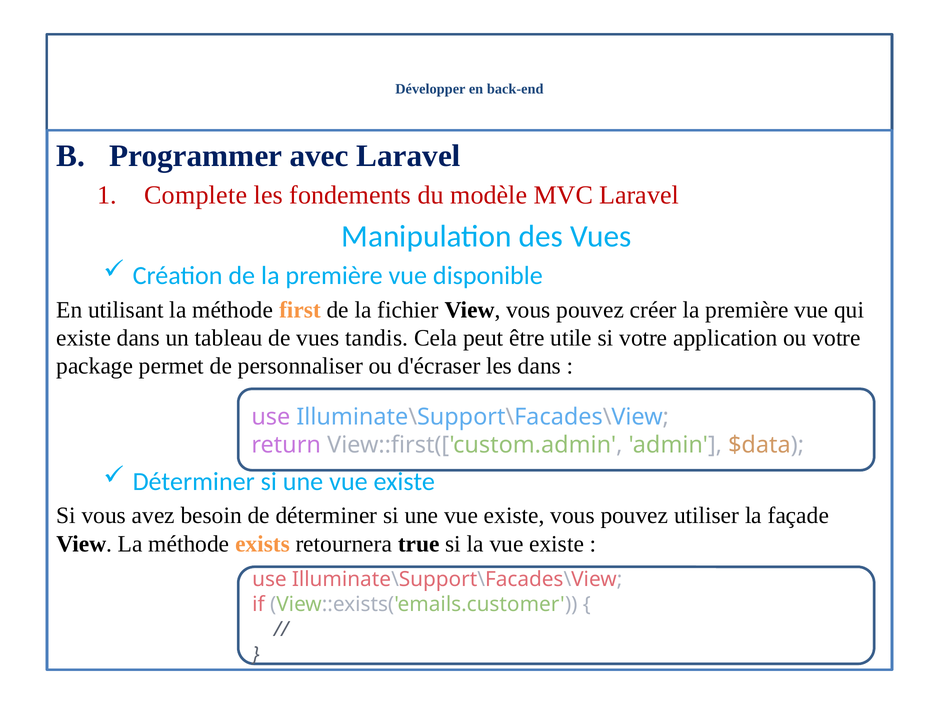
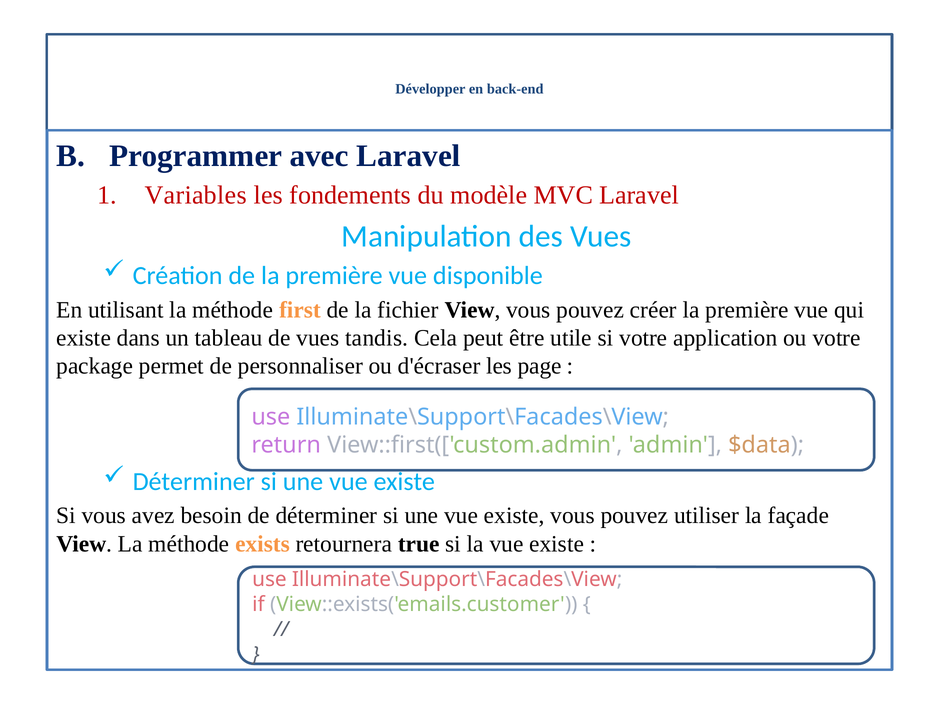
Complete: Complete -> Variables (196, 195)
les dans: dans -> page (540, 366)
